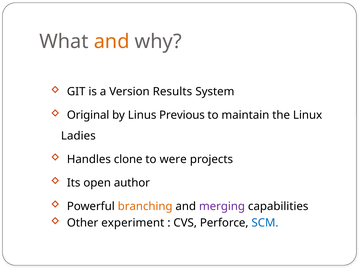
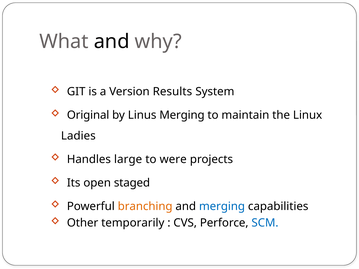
and colour: orange -> black (112, 41)
Linus Previous: Previous -> Merging (182, 115)
clone: clone -> large (128, 159)
author: author -> staged (132, 183)
merging colour: purple -> blue (222, 206)
experiment: experiment -> temporarily (133, 223)
